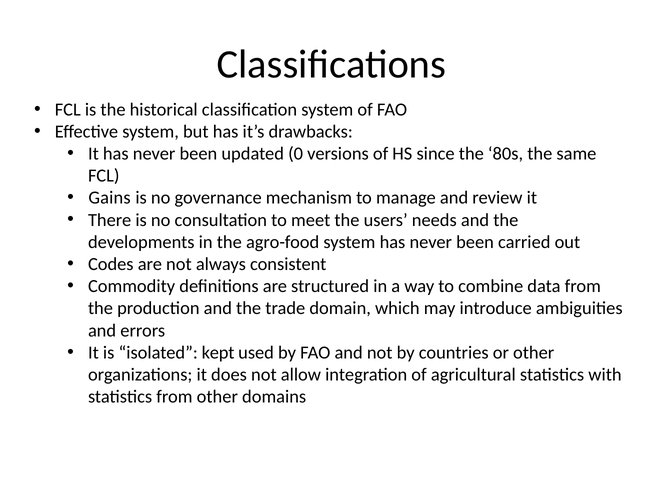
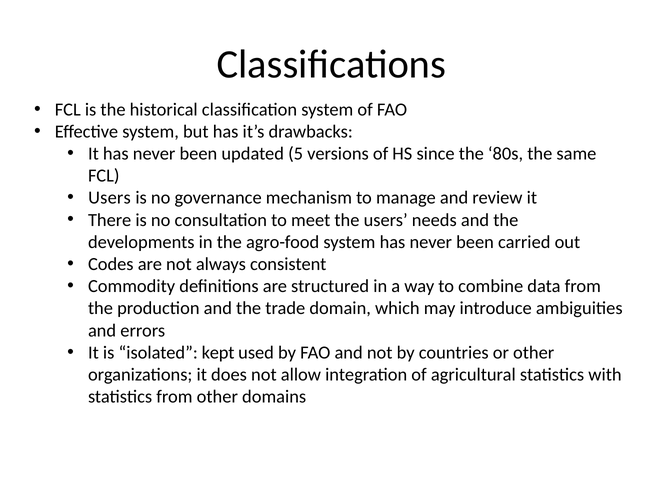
0: 0 -> 5 (296, 154)
Gains: Gains -> Users (110, 198)
